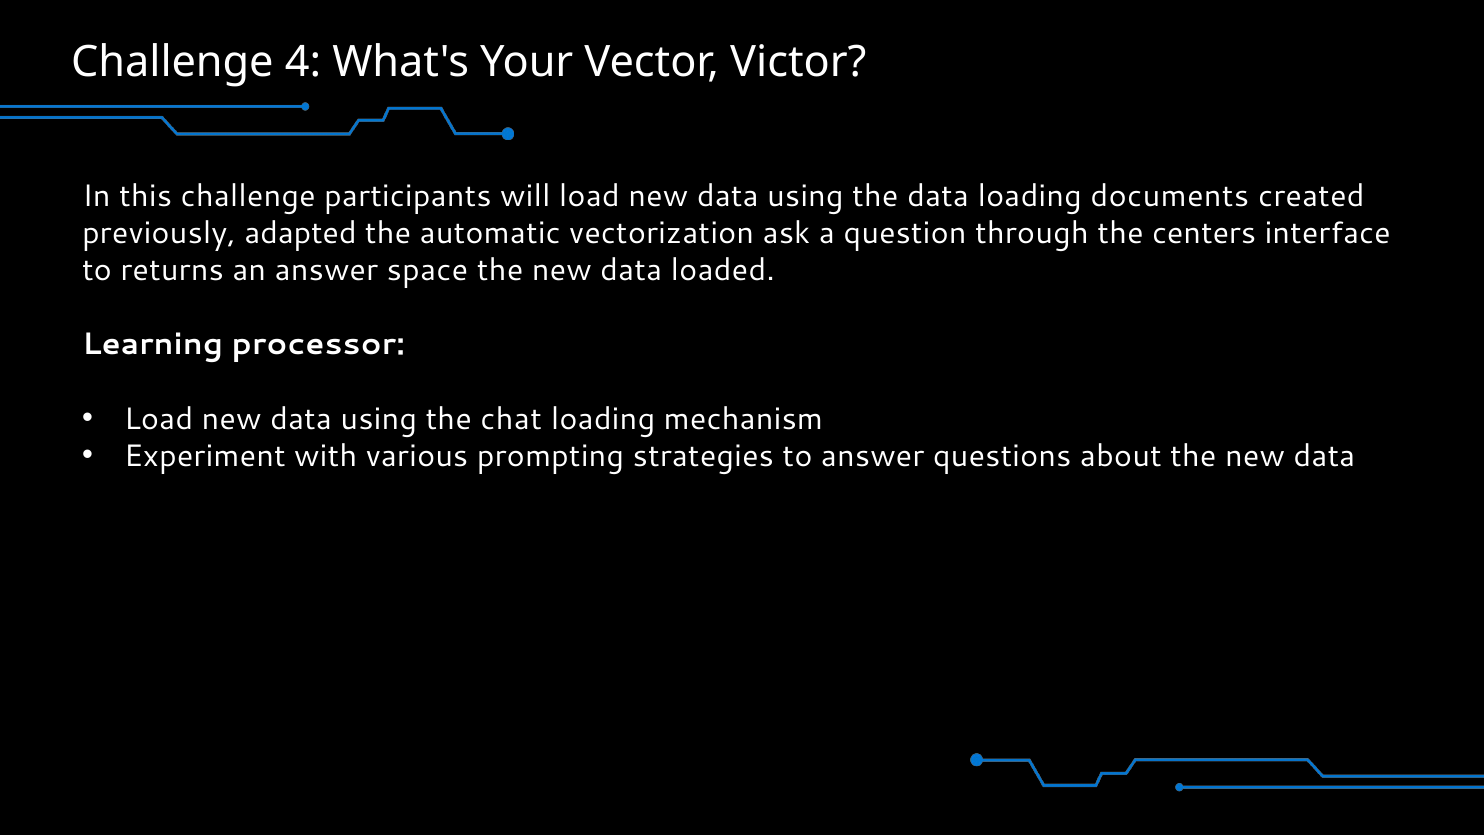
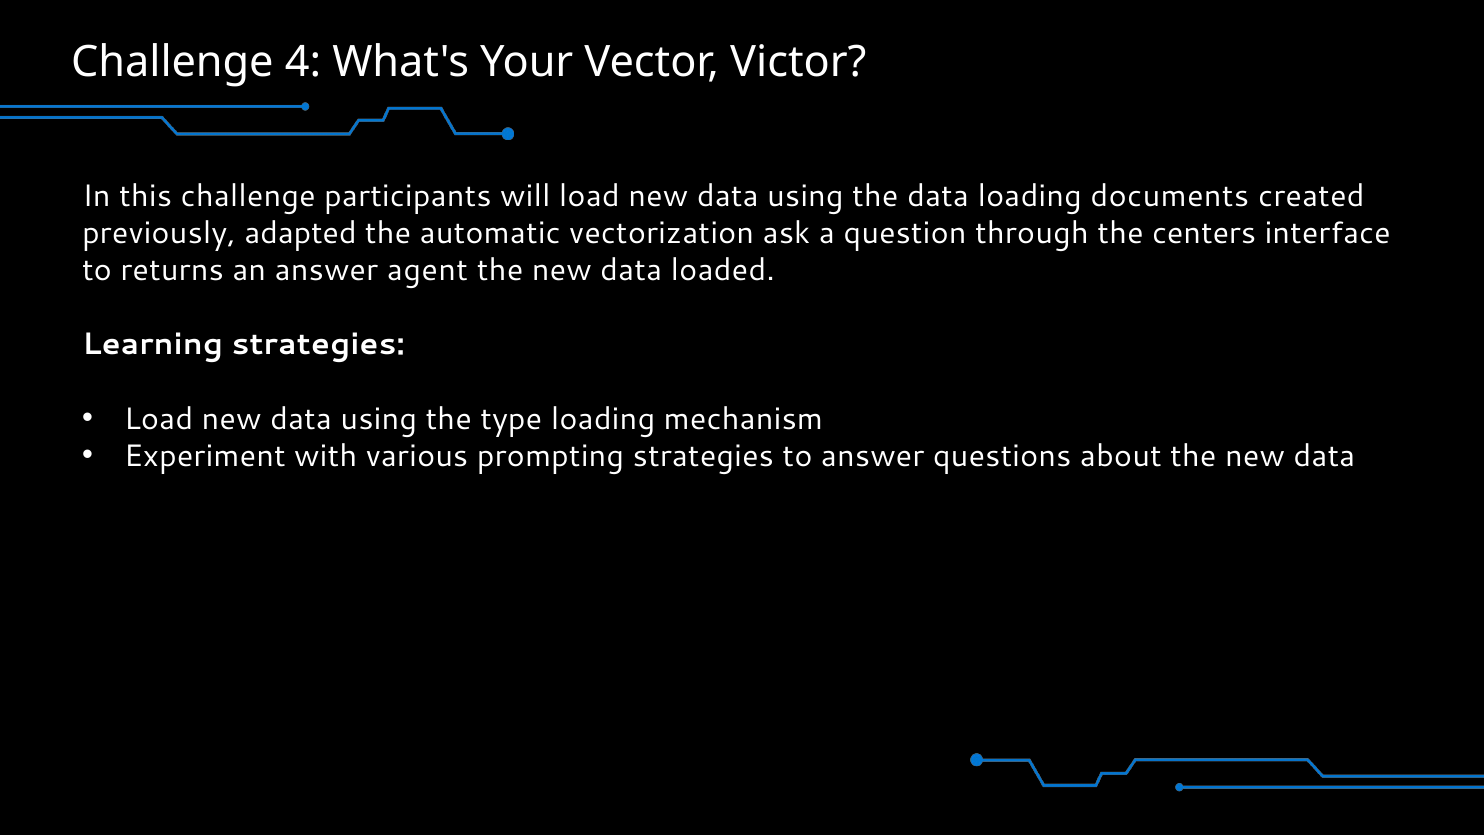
space: space -> agent (427, 270)
Learning processor: processor -> strategies (318, 345)
chat: chat -> type (511, 419)
